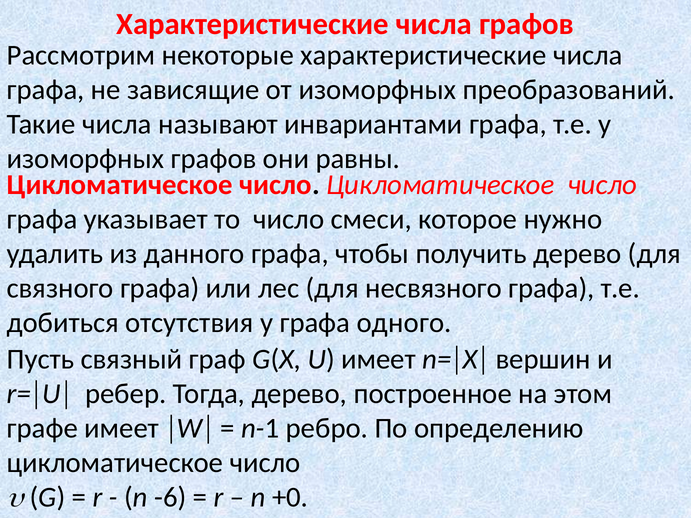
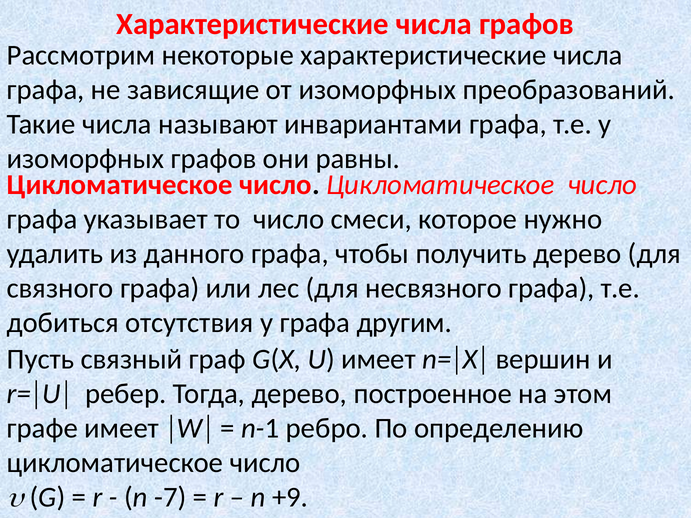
одного: одного -> другим (404, 323)
-6: -6 -> -7 (170, 498)
+0: +0 -> +9 (290, 498)
